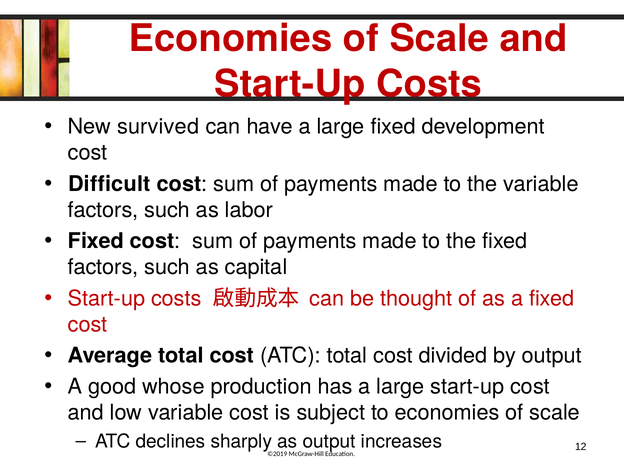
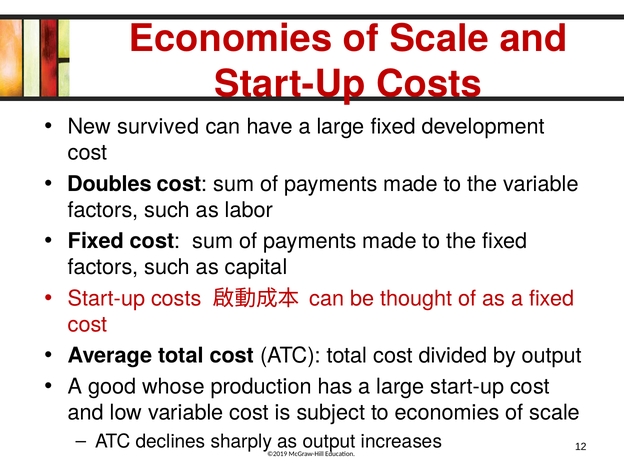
Difficult: Difficult -> Doubles (110, 184)
